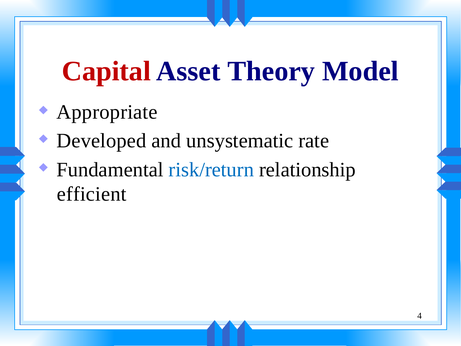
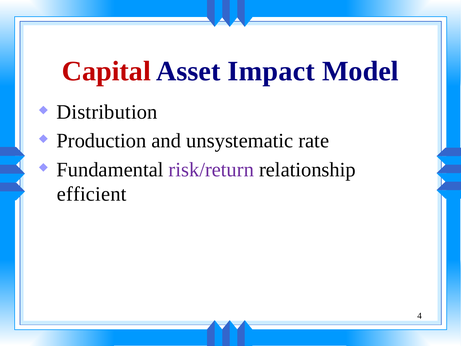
Theory: Theory -> Impact (271, 71)
Appropriate: Appropriate -> Distribution (107, 112)
Developed: Developed -> Production (101, 141)
risk/return colour: blue -> purple (211, 169)
